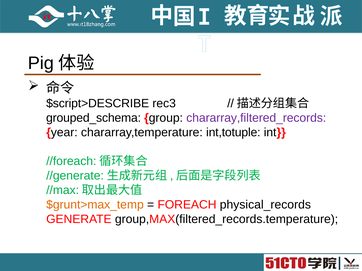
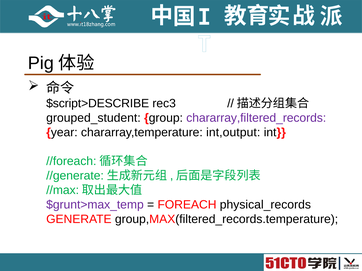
grouped_schema: grouped_schema -> grouped_student (93, 118)
int,totuple: int,totuple -> int,output (233, 133)
$grunt>max_temp colour: orange -> purple (95, 205)
